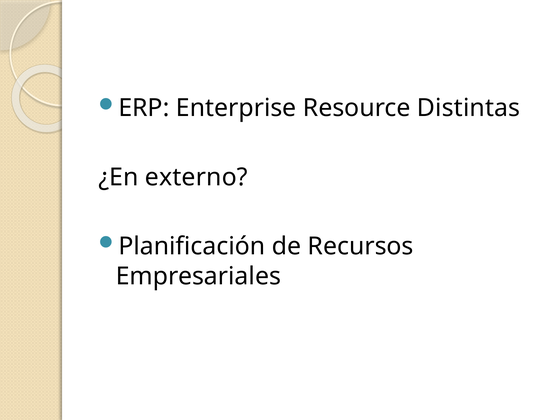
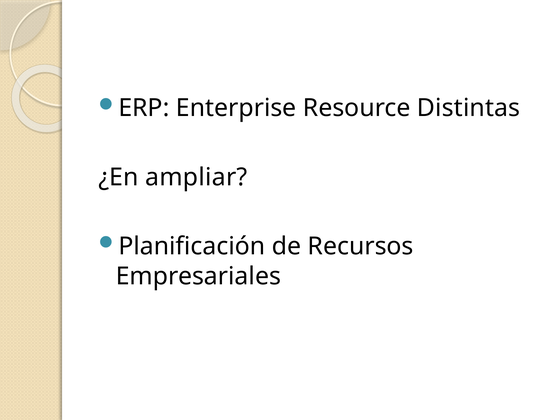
externo: externo -> ampliar (196, 177)
